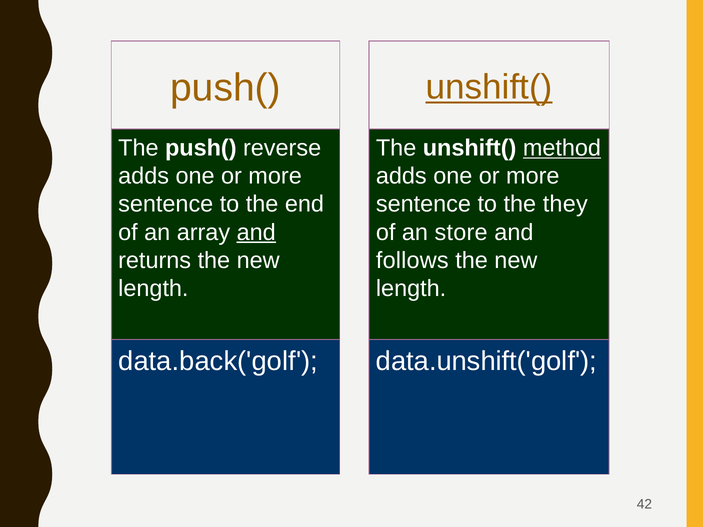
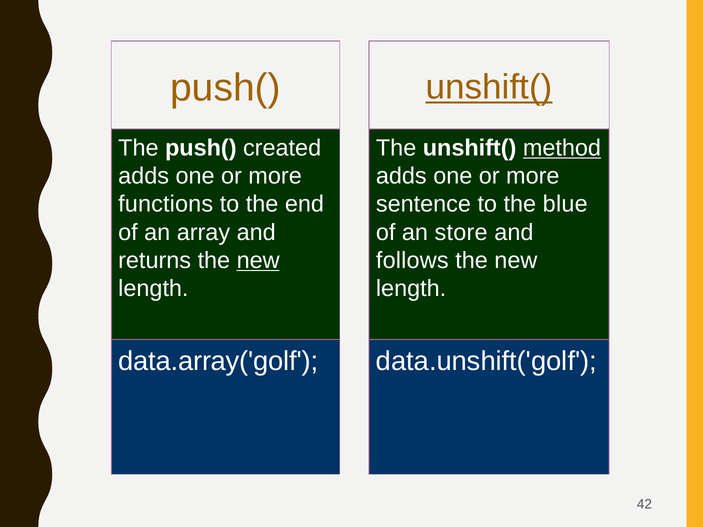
reverse: reverse -> created (282, 148)
sentence: sentence -> functions (166, 204)
they: they -> blue (565, 204)
and underline: present -> none (256, 232)
new underline: none -> present (258, 261)
data.back('golf: data.back('golf -> data.array('golf (218, 362)
